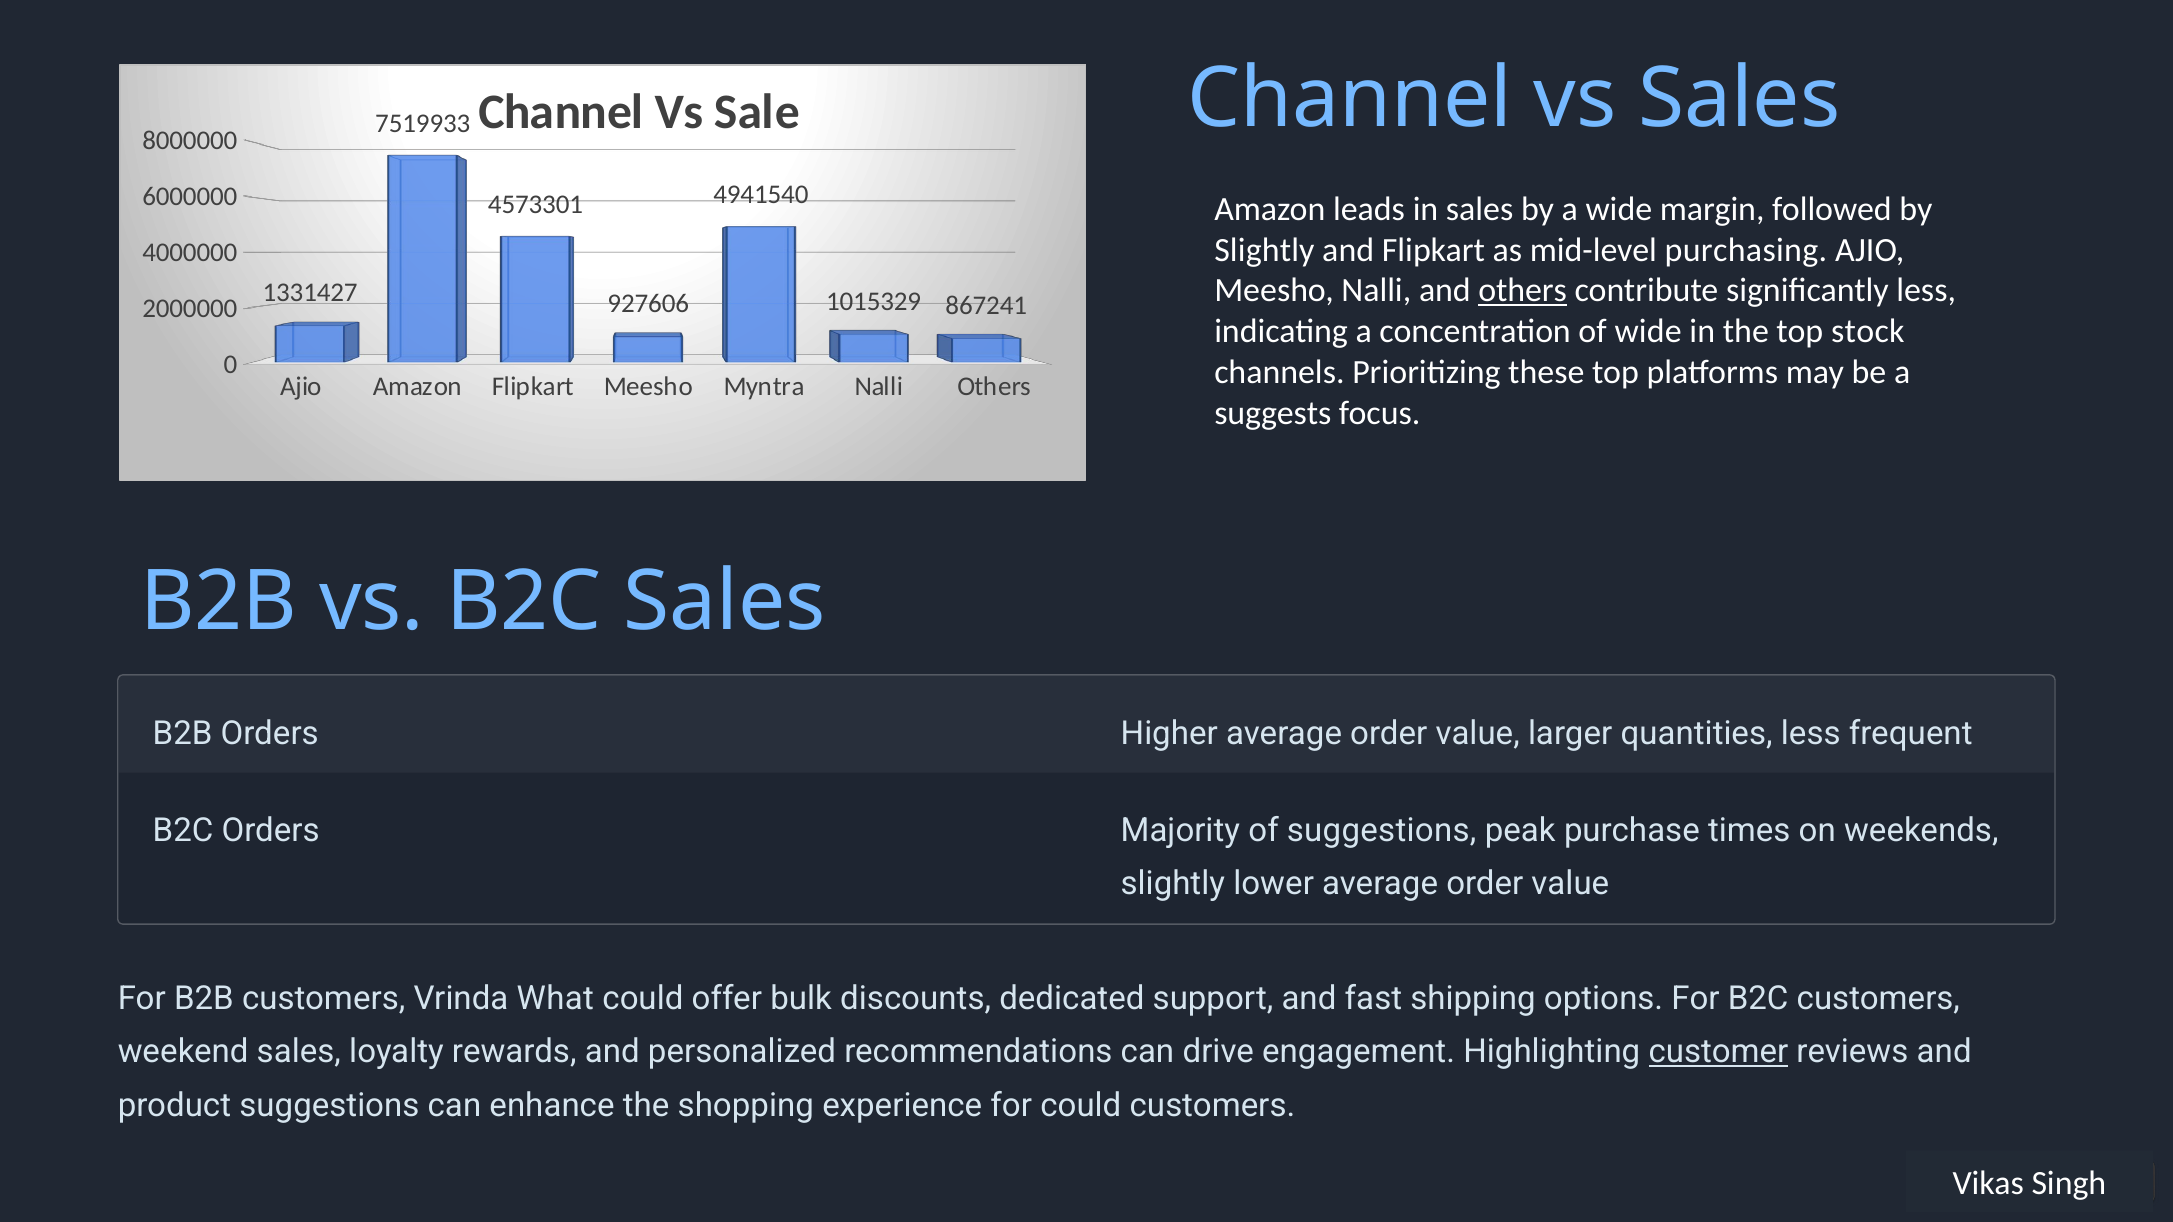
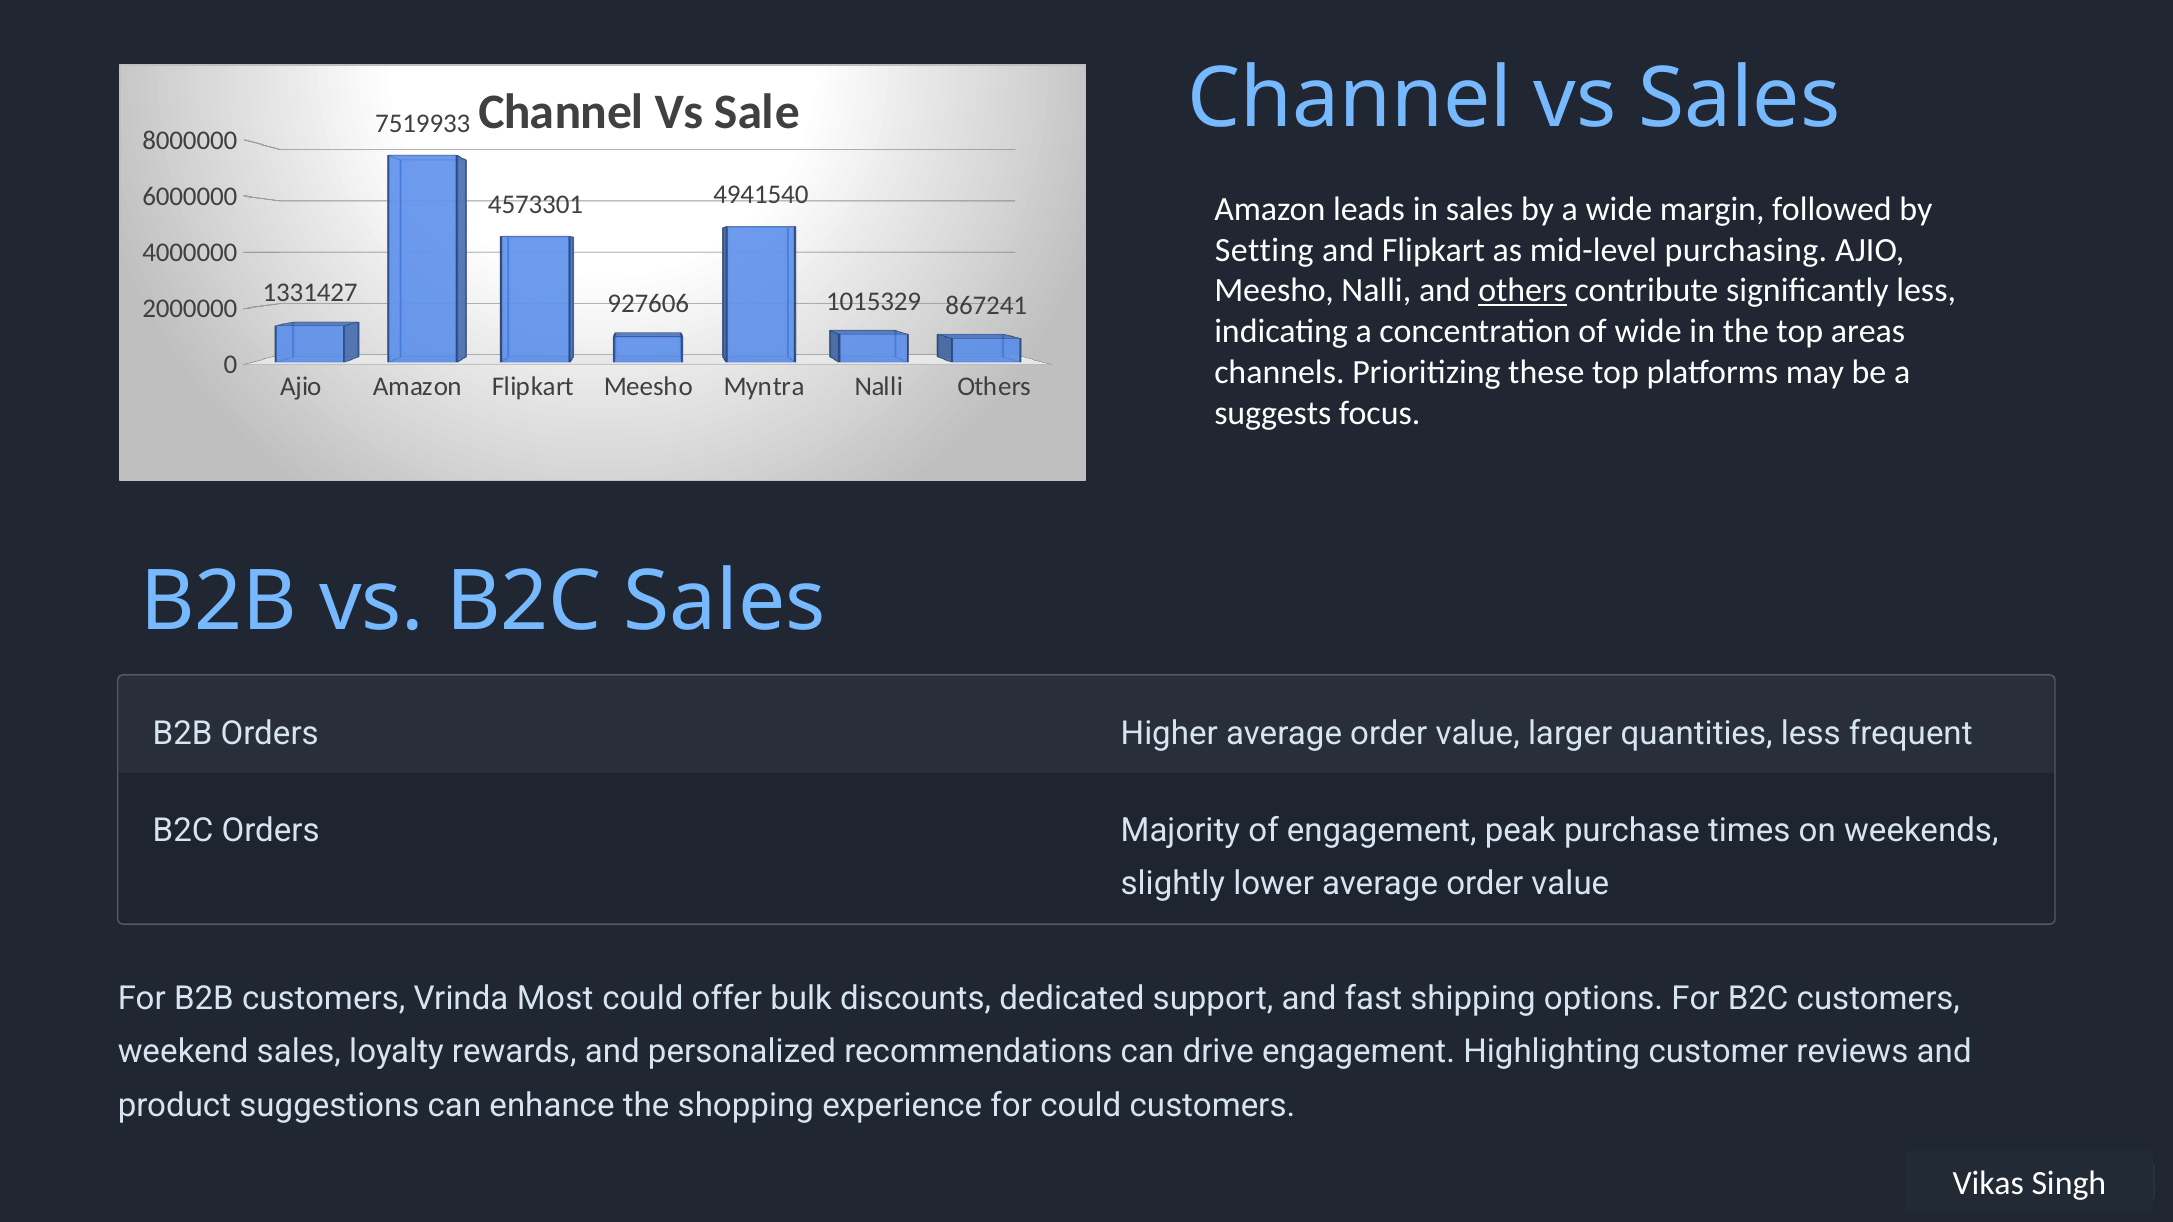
Slightly: Slightly -> Setting (1264, 250)
stock: stock -> areas (1868, 331)
of suggestions: suggestions -> engagement (1382, 830)
What: What -> Most (555, 999)
customer underline: present -> none (1718, 1052)
